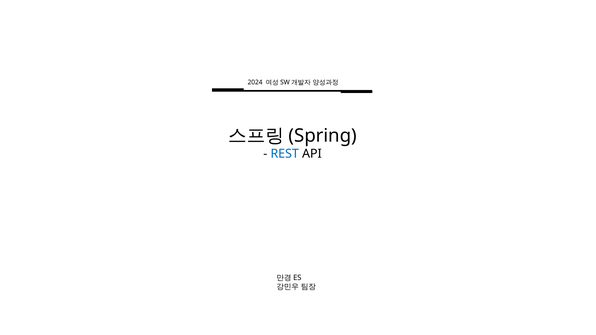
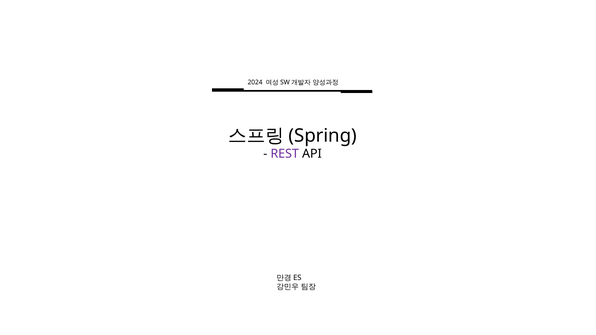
REST colour: blue -> purple (285, 154)
